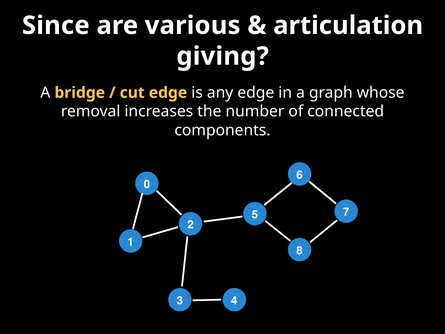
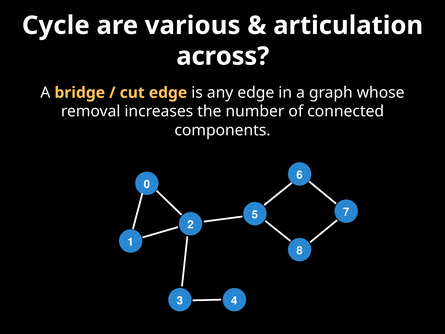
Since: Since -> Cycle (56, 25)
giving: giving -> across (223, 56)
